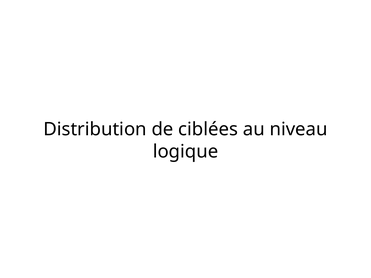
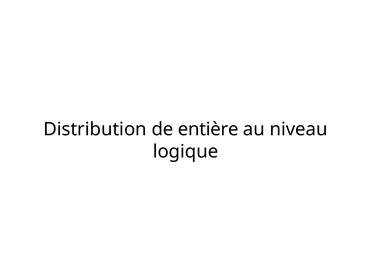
ciblées: ciblées -> entière (208, 129)
